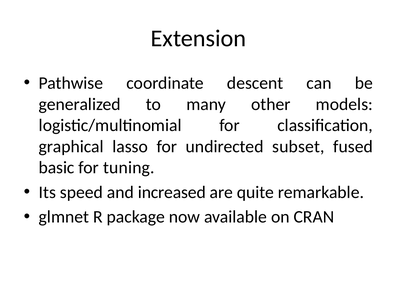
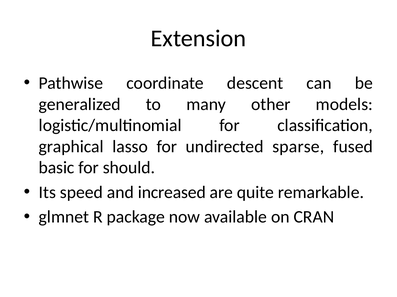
subset: subset -> sparse (298, 147)
tuning: tuning -> should (129, 168)
